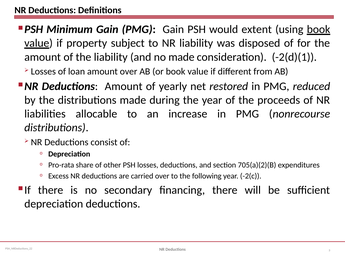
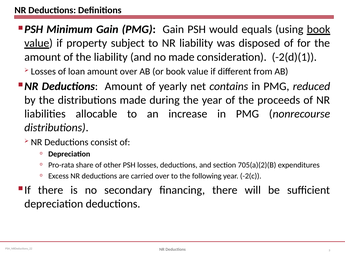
extent: extent -> equals (257, 30)
restored: restored -> contains (229, 87)
